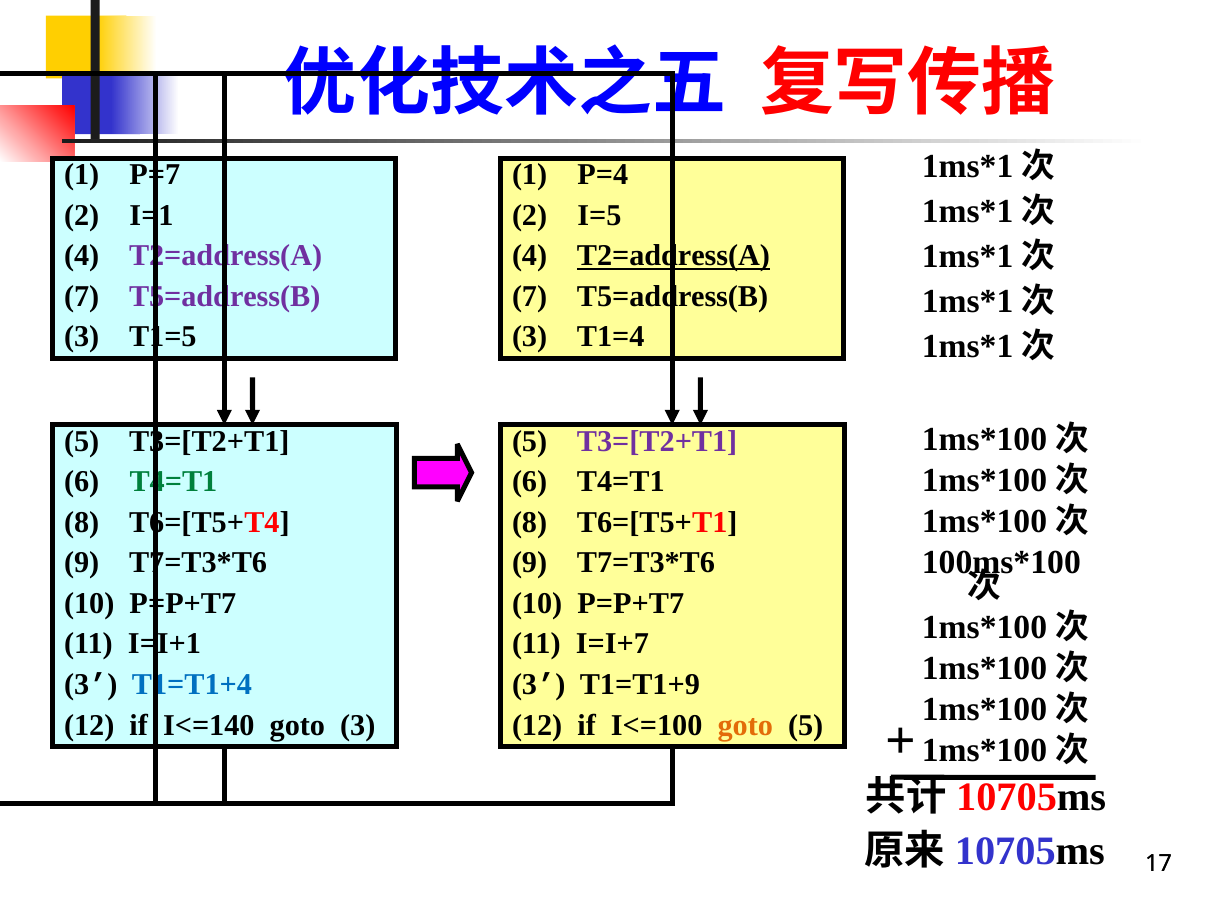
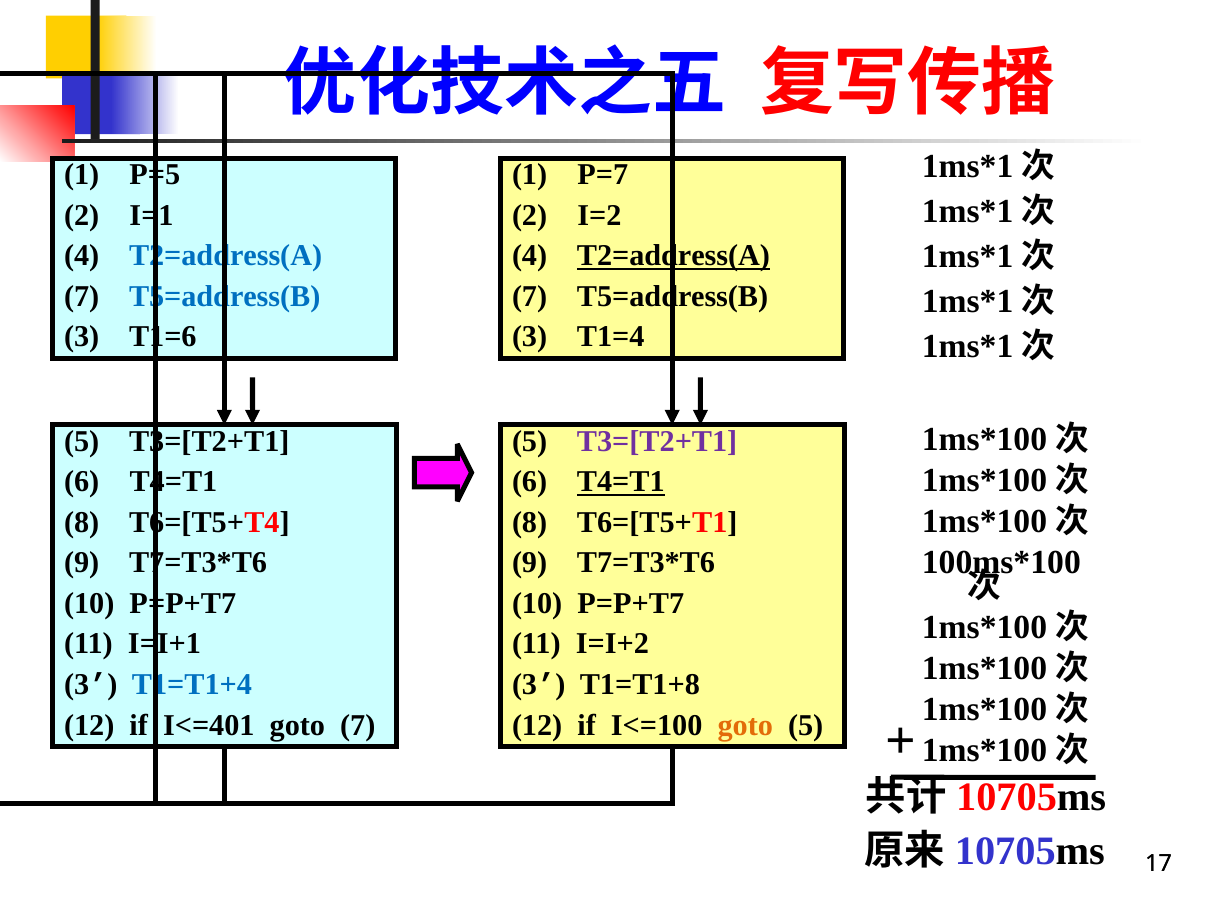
P=7: P=7 -> P=5 (155, 175)
P=4: P=4 -> P=7 (603, 175)
I=5: I=5 -> I=2 (599, 215)
T2=address(A colour: purple -> blue (226, 256)
T5=address(B colour: purple -> blue (225, 297)
T1=5: T1=5 -> T1=6 (163, 337)
T4=T1 colour: green -> black (173, 482)
T4=T1 underline: none -> present (621, 482)
I=I+7: I=I+7 -> I=I+2 (612, 644)
T1=T1+9: T1=T1+9 -> T1=T1+8 (640, 685)
I<=140: I<=140 -> I<=401 (209, 725)
goto 3: 3 -> 7 (358, 725)
